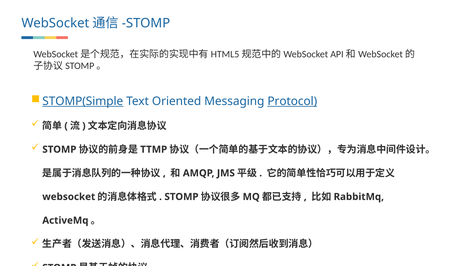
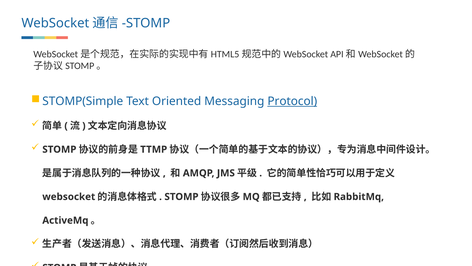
STOMP(Simple underline: present -> none (83, 101)
